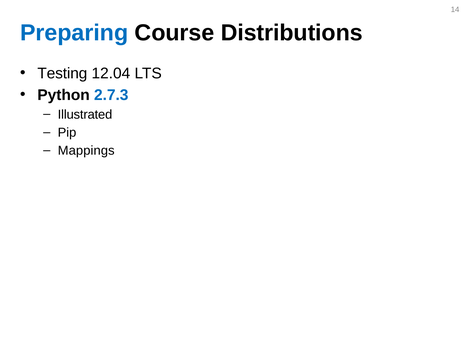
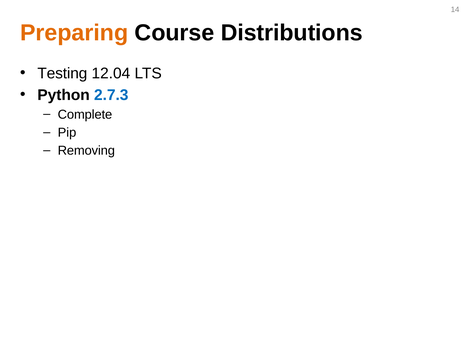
Preparing colour: blue -> orange (74, 33)
Illustrated: Illustrated -> Complete (85, 114)
Mappings: Mappings -> Removing (86, 151)
